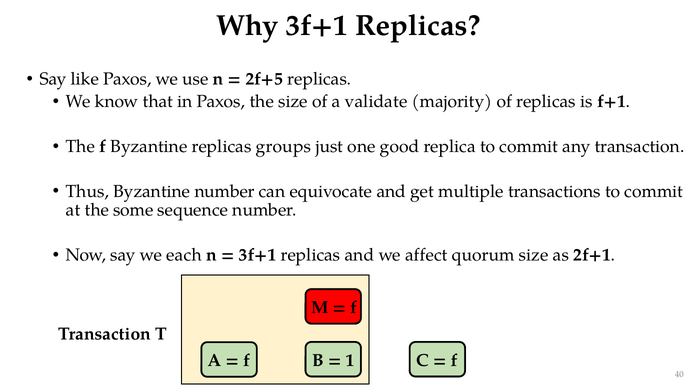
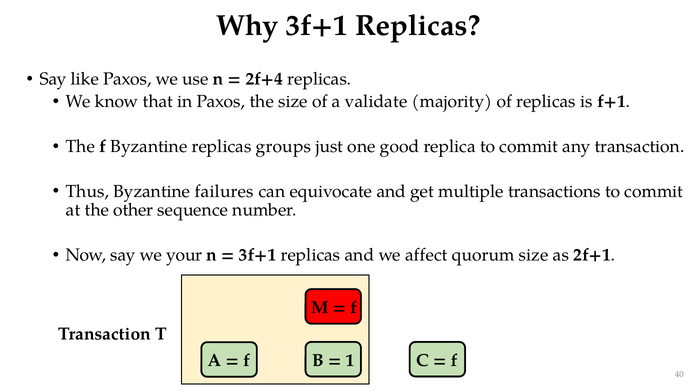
2f+5: 2f+5 -> 2f+4 (264, 79)
Byzantine number: number -> failures (224, 191)
some: some -> other (133, 210)
each: each -> your (184, 255)
